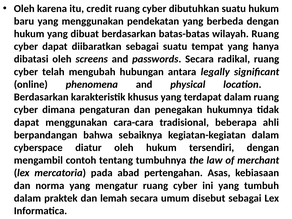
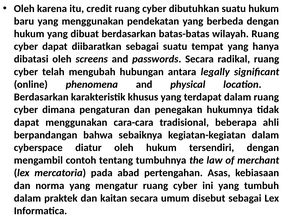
lemah: lemah -> kaitan (114, 198)
